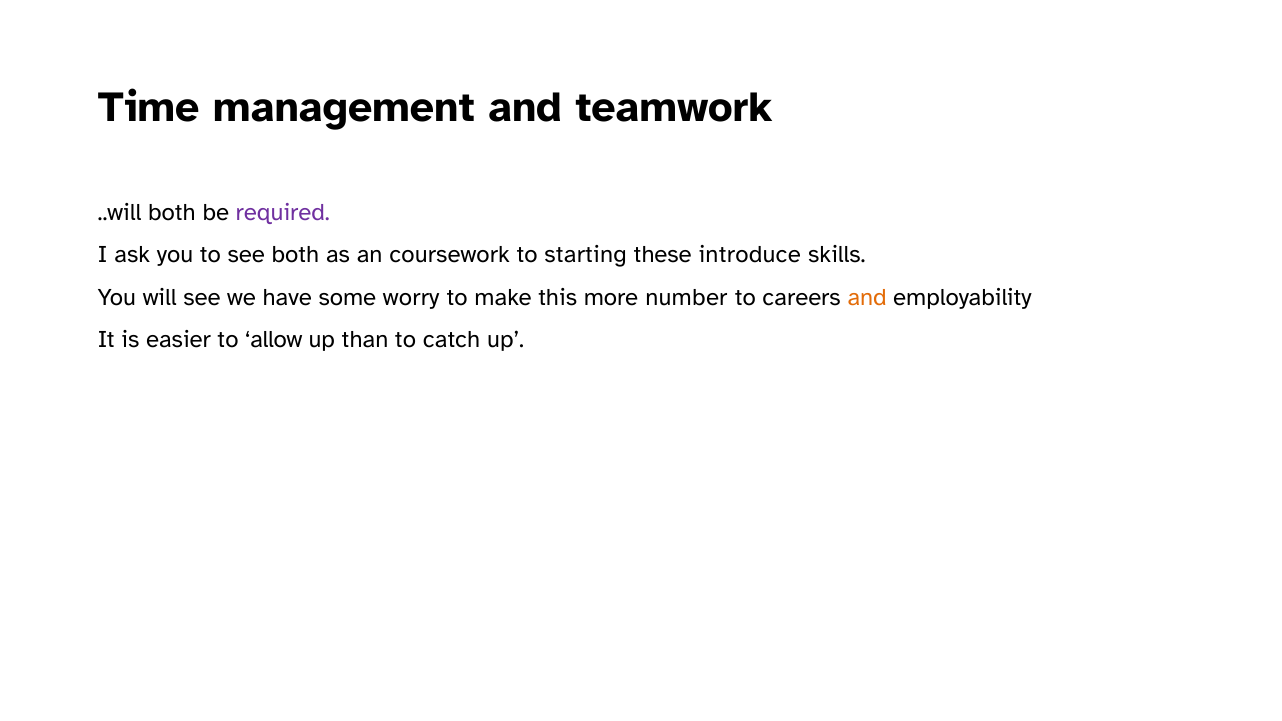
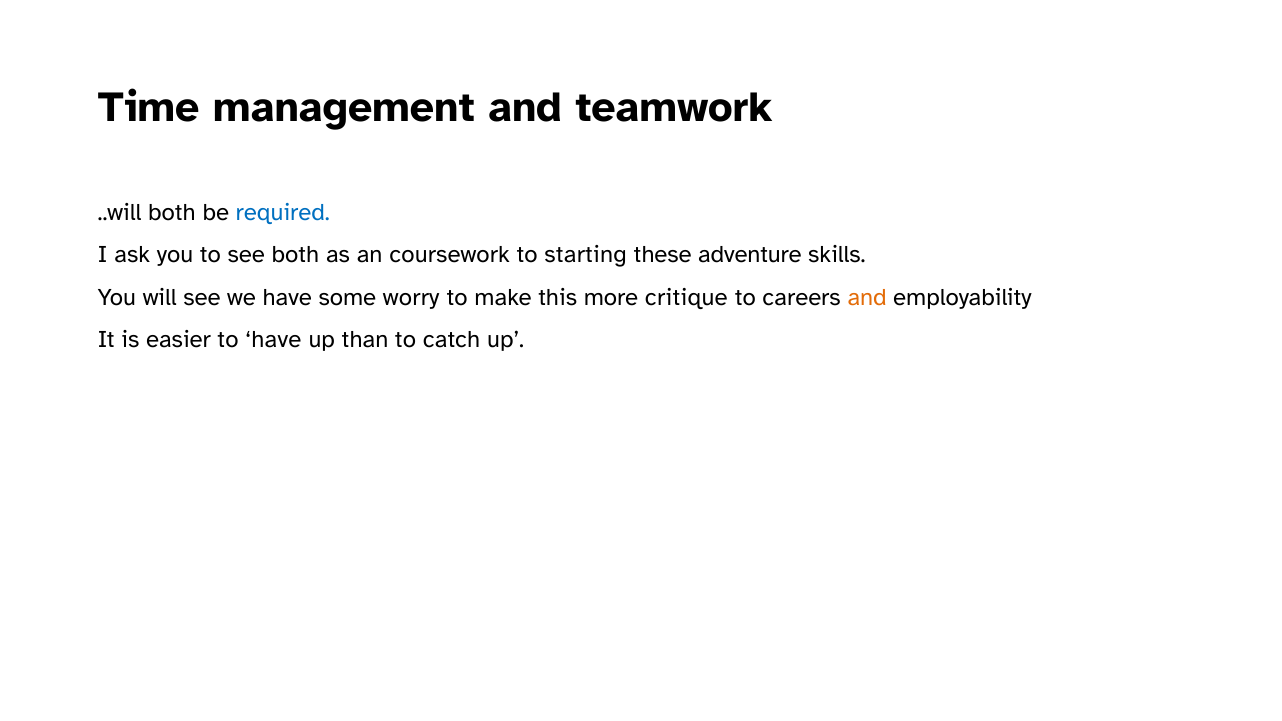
required colour: purple -> blue (283, 213)
introduce: introduce -> adventure (750, 255)
number: number -> critique (686, 297)
to allow: allow -> have (273, 339)
